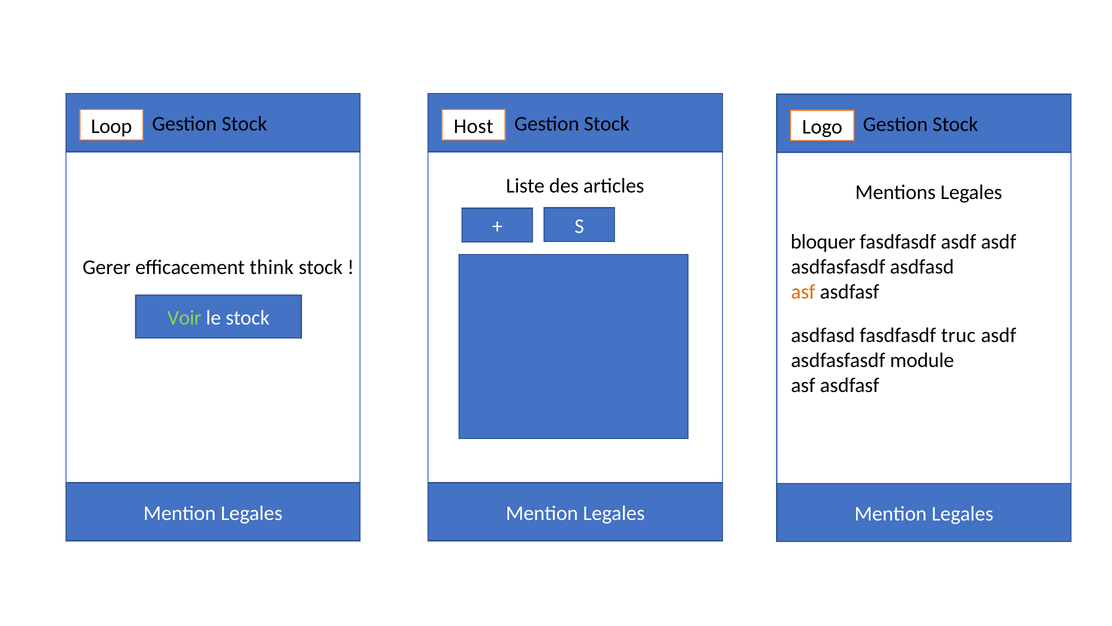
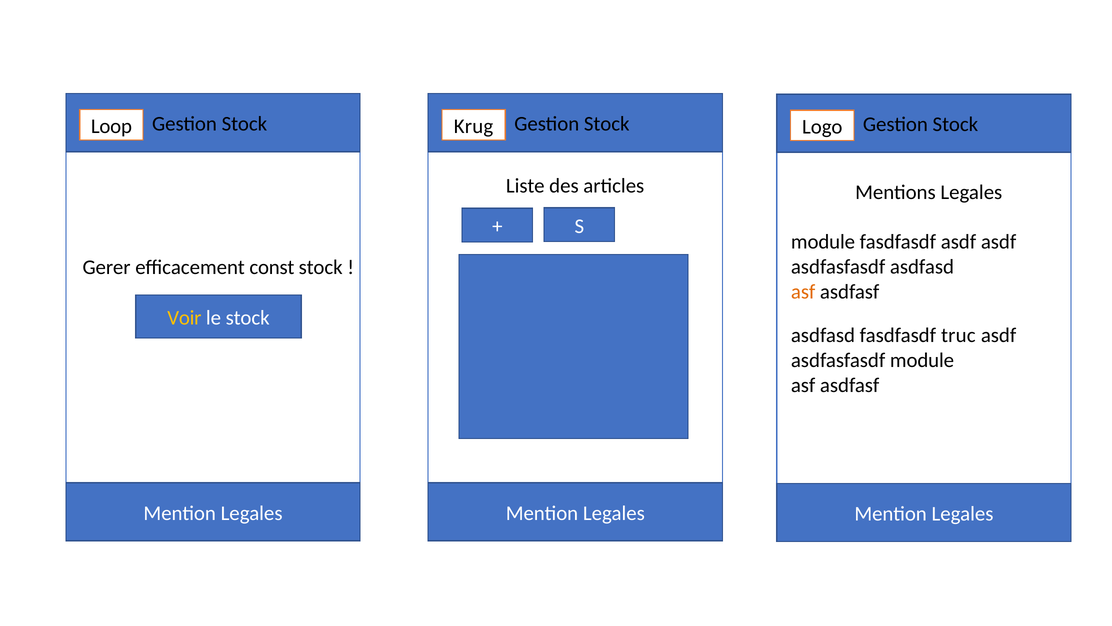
Host: Host -> Krug (474, 126)
bloquer: bloquer -> module (823, 242)
think: think -> const (272, 267)
Voir colour: light green -> yellow (184, 318)
